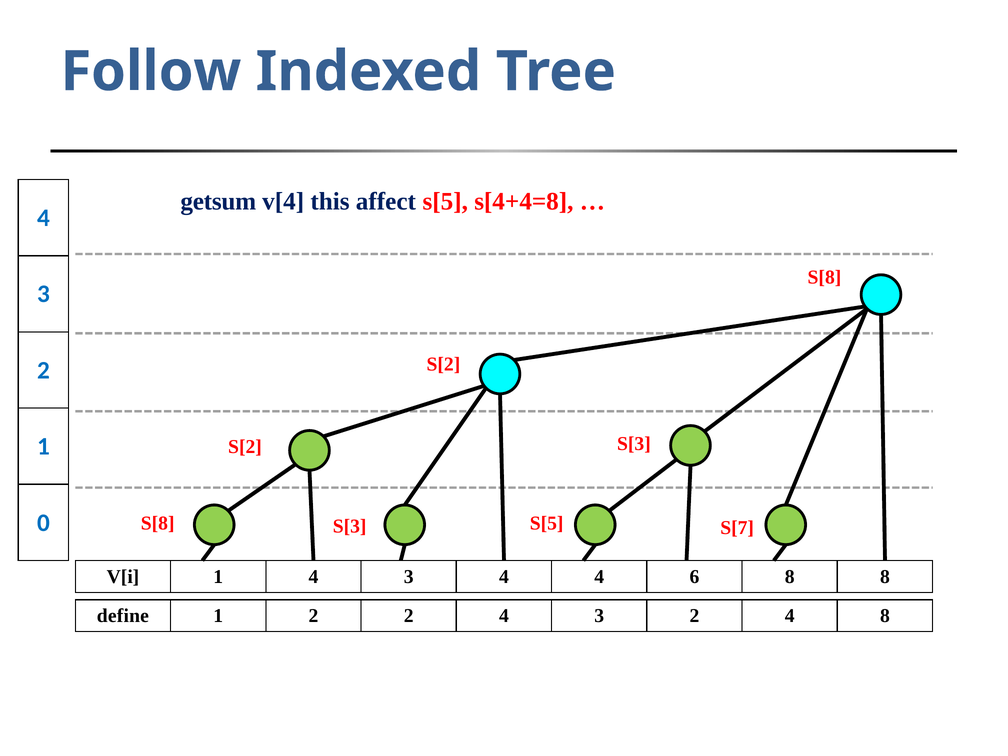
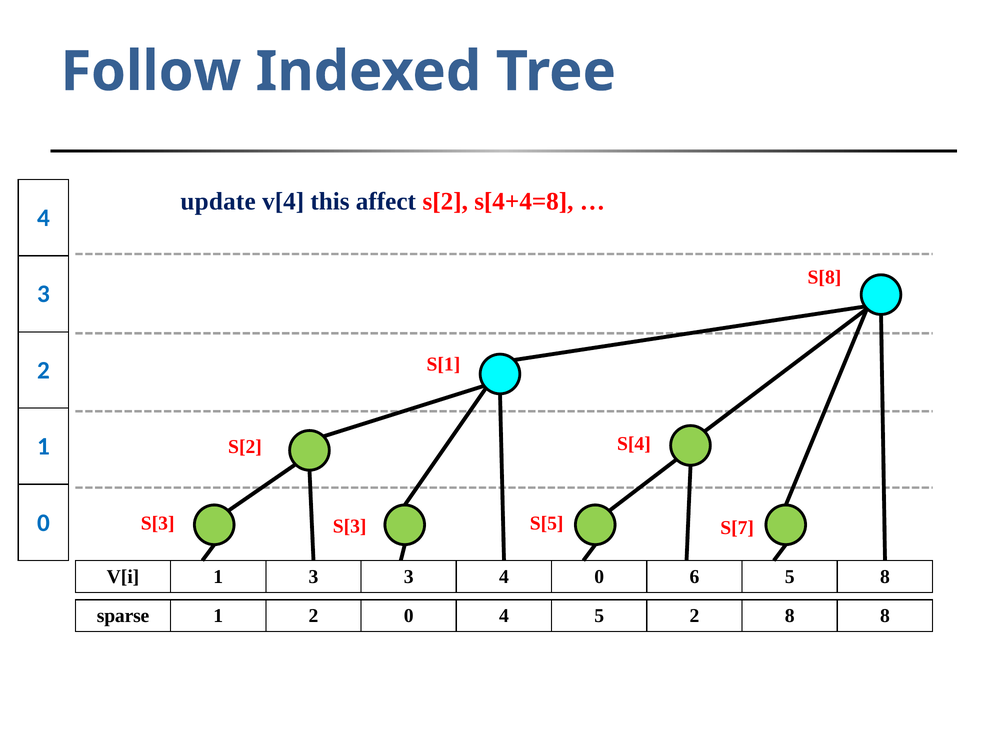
getsum: getsum -> update (218, 201)
affect s[5: s[5 -> s[2 (445, 201)
S[2: S[2 -> S[1 (443, 364)
S[3: S[3 -> S[4 (634, 444)
0 S[8: S[8 -> S[3 (158, 523)
1 4: 4 -> 3 (313, 577)
4 4: 4 -> 0 (599, 577)
6 8: 8 -> 5 (790, 577)
define: define -> sparse (123, 616)
2 2: 2 -> 0 (409, 616)
3: 3 -> 5 (599, 616)
4: 4 -> 8 (790, 616)
